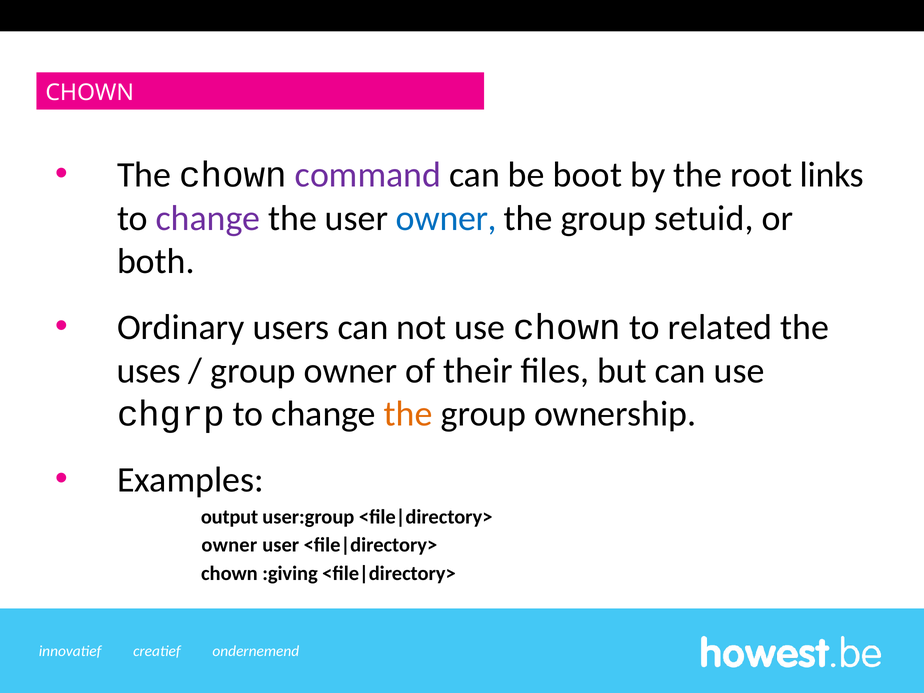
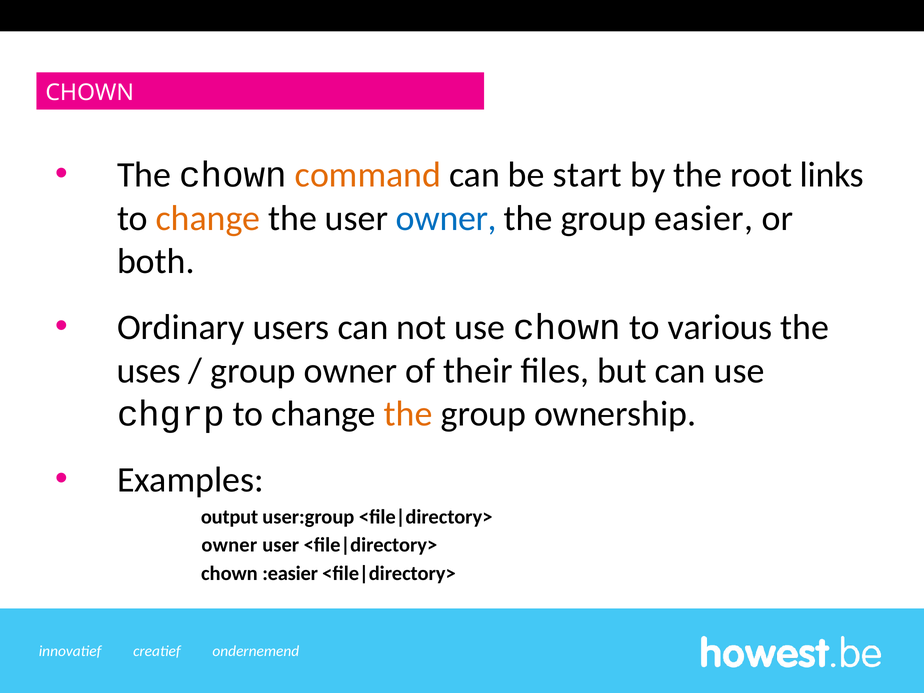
command colour: purple -> orange (368, 175)
boot: boot -> start (587, 175)
change colour: purple -> orange (208, 218)
setuid: setuid -> easier (704, 218)
related: related -> various (720, 328)
:giving: :giving -> :easier (290, 574)
